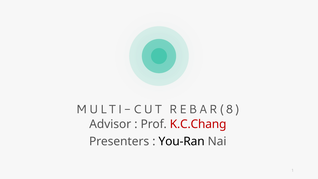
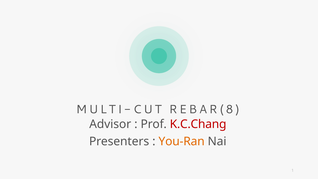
You-Ran colour: black -> orange (182, 141)
